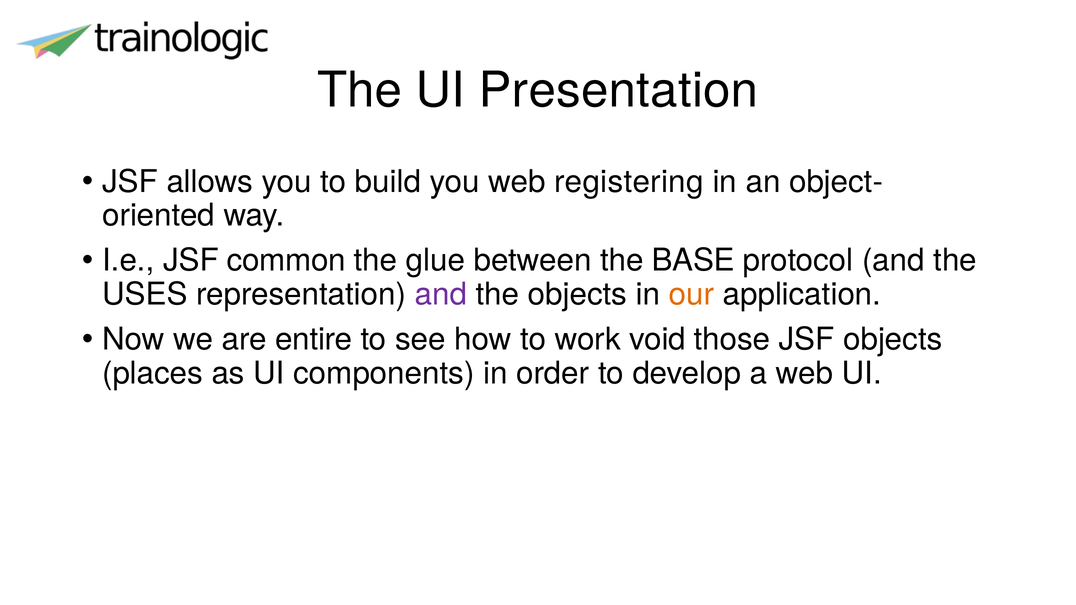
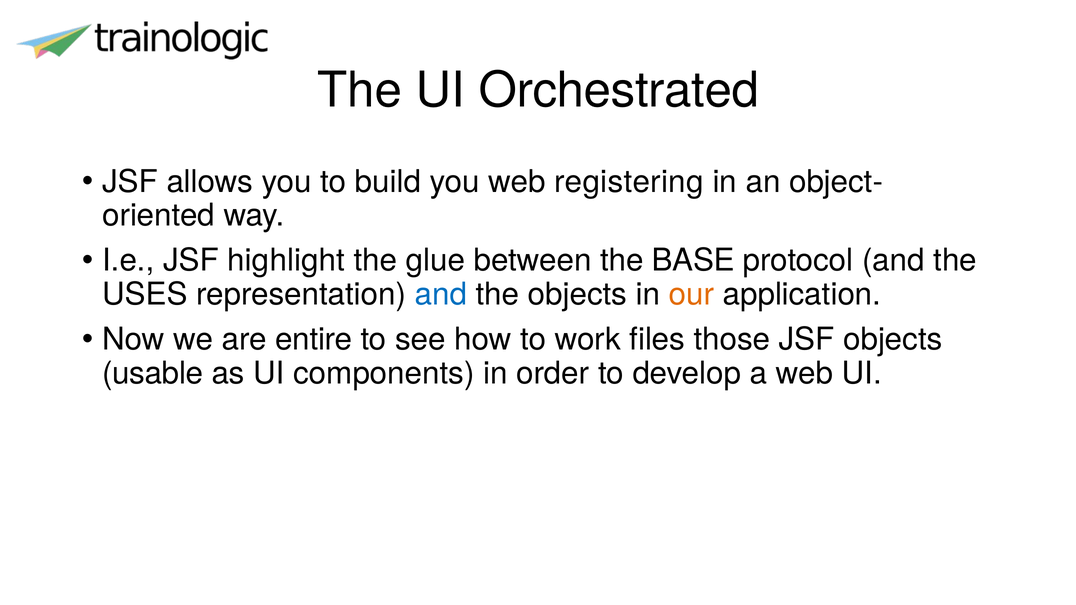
Presentation: Presentation -> Orchestrated (619, 90)
common: common -> highlight (286, 261)
and colour: purple -> blue (441, 295)
void: void -> files (657, 340)
places: places -> usable (153, 373)
